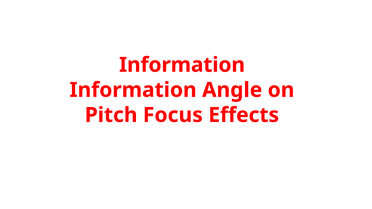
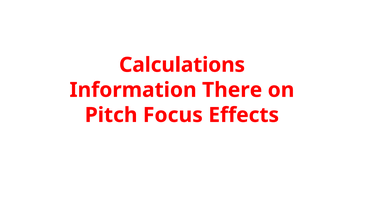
Information: Information -> Calculations (182, 65)
Angle: Angle -> There (232, 90)
